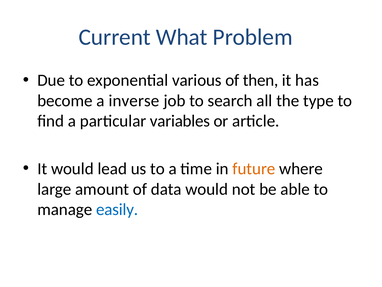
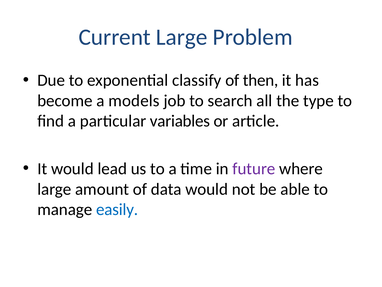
Current What: What -> Large (182, 37)
various: various -> classify (197, 80)
inverse: inverse -> models (134, 101)
future colour: orange -> purple (254, 168)
